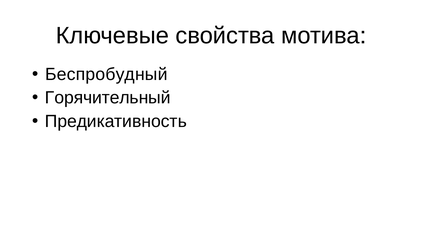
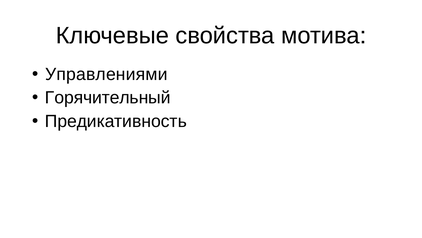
Беспробудный: Беспробудный -> Управлениями (106, 74)
